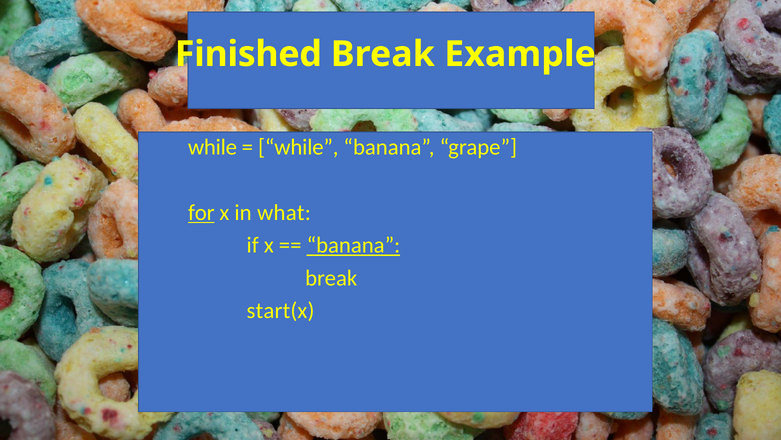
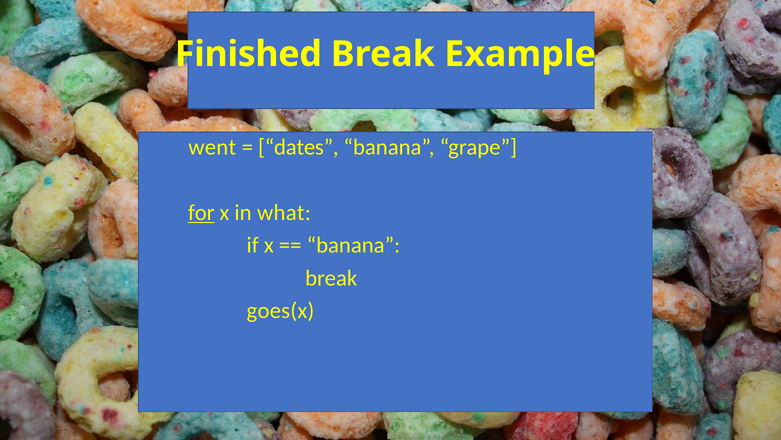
while: while -> went (212, 147)
while: while -> dates (298, 147)
banana underline: present -> none (353, 245)
start(x: start(x -> goes(x (280, 310)
